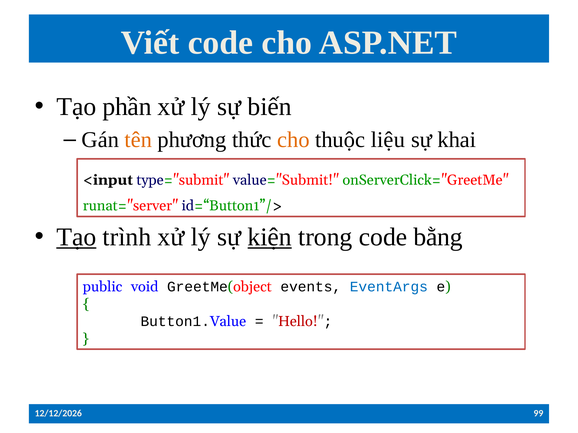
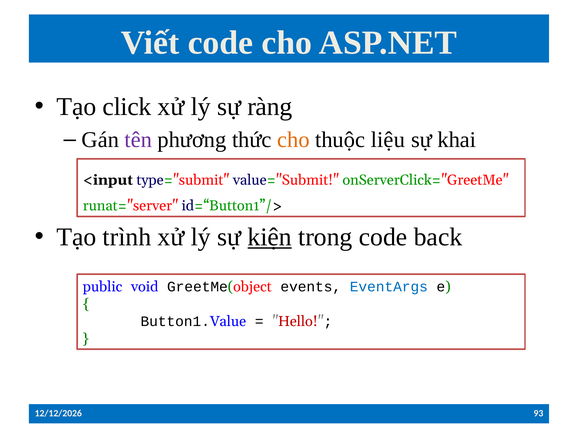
phần: phần -> click (127, 107)
biến: biến -> ràng (270, 107)
tên colour: orange -> purple (138, 140)
Tạo underline: present -> none (76, 237)
bằng: bằng -> back (438, 237)
99: 99 -> 93 (538, 414)
